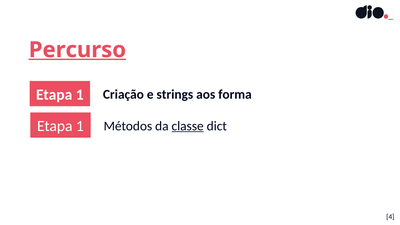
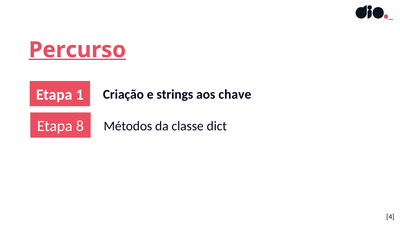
forma: forma -> chave (235, 94)
1: 1 -> 8 (80, 126)
classe underline: present -> none (188, 126)
